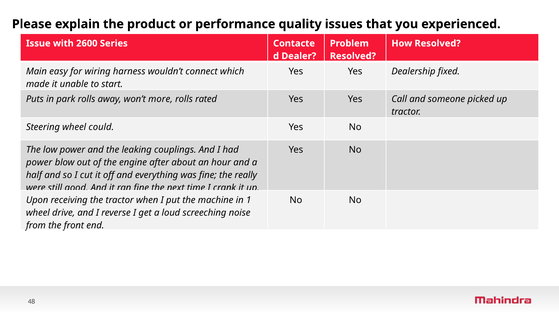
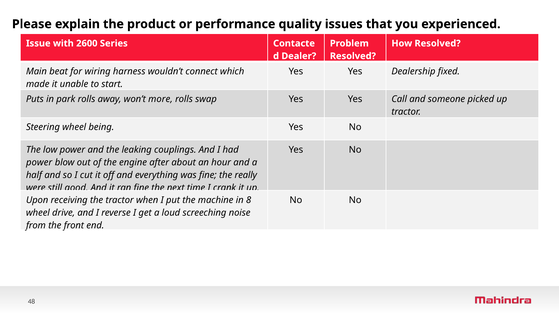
easy: easy -> beat (59, 71)
rated: rated -> swap (206, 99)
could: could -> being (101, 127)
1: 1 -> 8 (249, 200)
